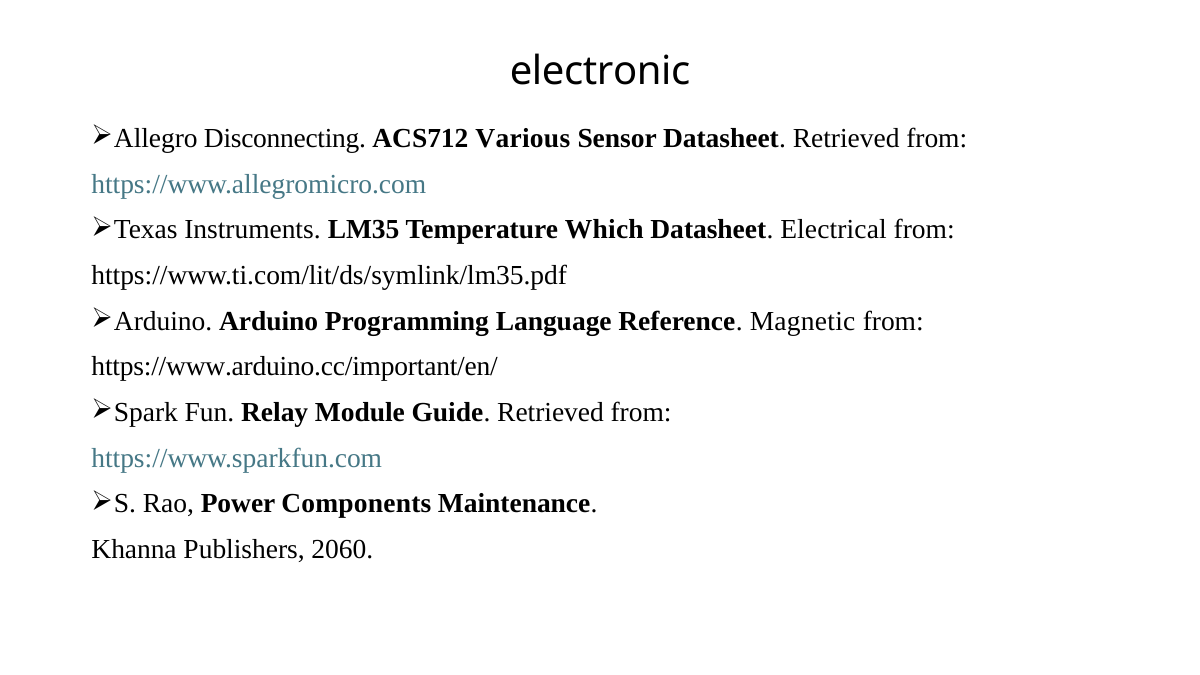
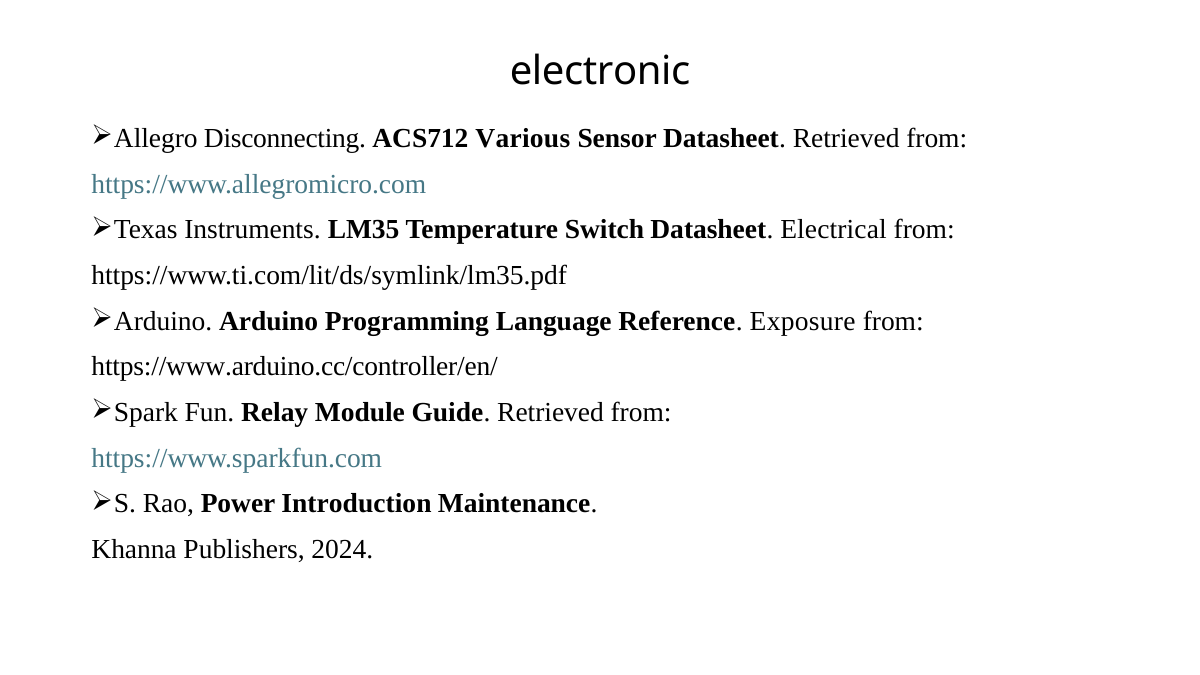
Which: Which -> Switch (604, 230)
Magnetic: Magnetic -> Exposure (803, 321)
https://www.arduino.cc/important/en/: https://www.arduino.cc/important/en/ -> https://www.arduino.cc/controller/en/ (295, 367)
Components: Components -> Introduction (356, 504)
2060: 2060 -> 2024 (342, 549)
